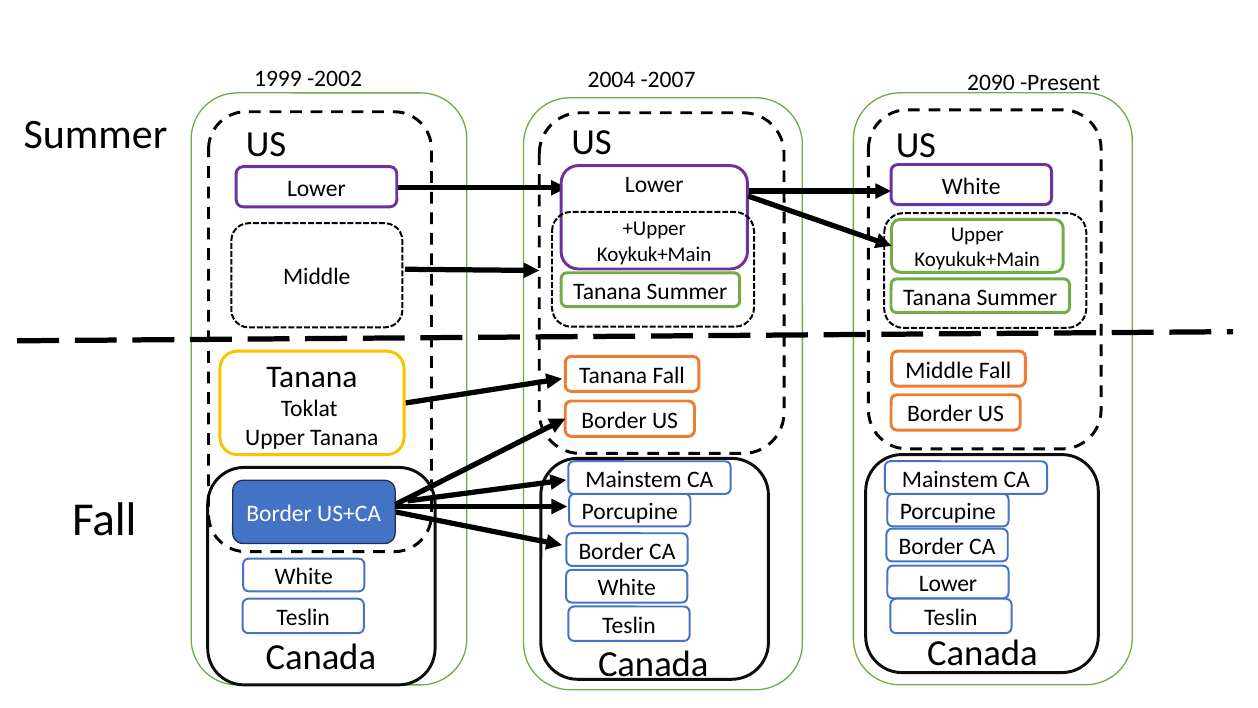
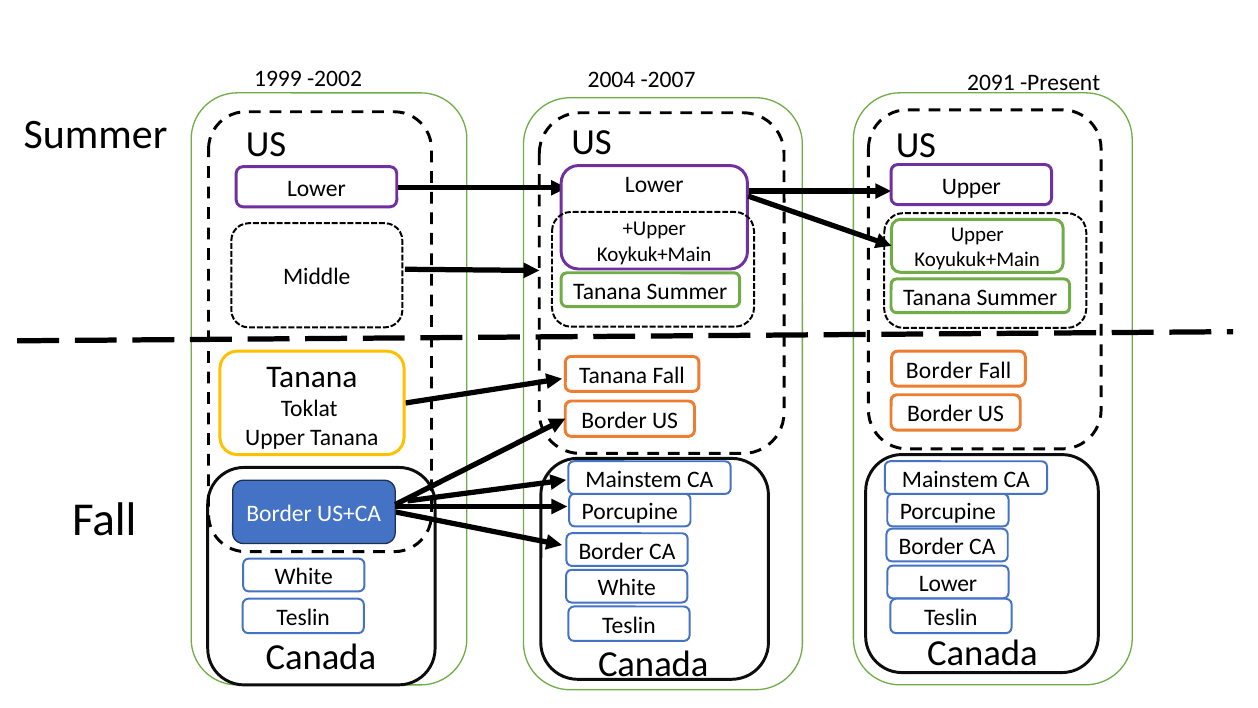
2090: 2090 -> 2091 (991, 83)
White: White -> Upper (971, 186)
Middle: Middle -> Border (939, 370)
